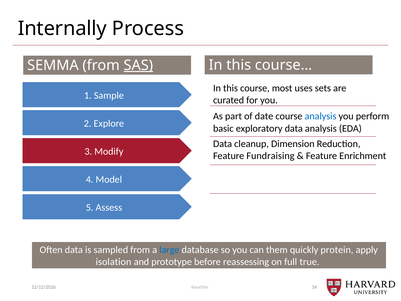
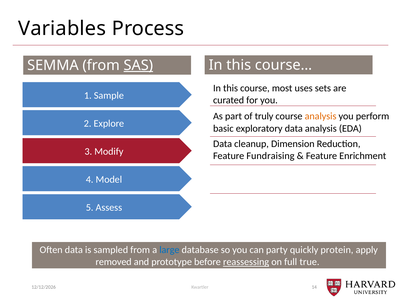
Internally: Internally -> Variables (62, 29)
date: date -> truly (264, 116)
analysis colour: blue -> orange (321, 116)
them: them -> party (277, 250)
isolation: isolation -> removed (114, 262)
reassessing underline: none -> present (246, 262)
